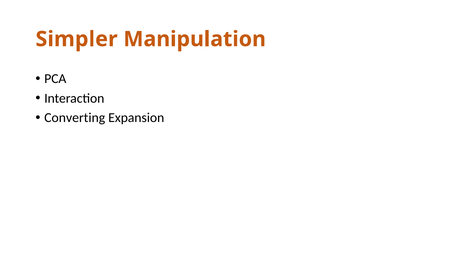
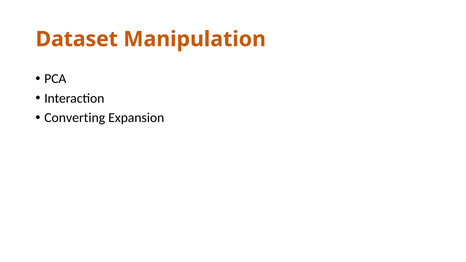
Simpler: Simpler -> Dataset (77, 39)
